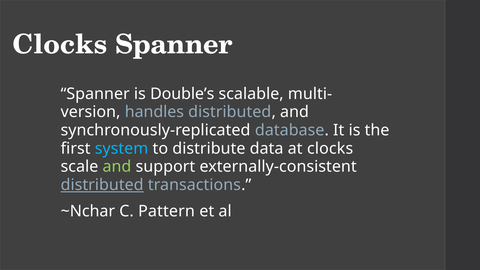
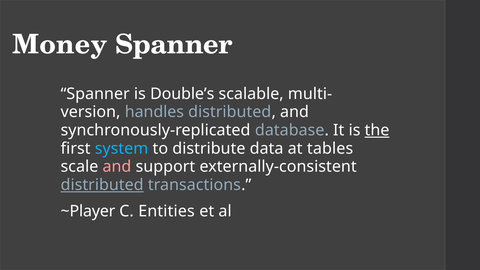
Clocks: Clocks -> Money (60, 45)
the underline: none -> present (377, 130)
at clocks: clocks -> tables (330, 148)
and colour: light green -> pink (117, 167)
~Nchar: ~Nchar -> ~Player (88, 211)
Pattern: Pattern -> Entities (166, 211)
